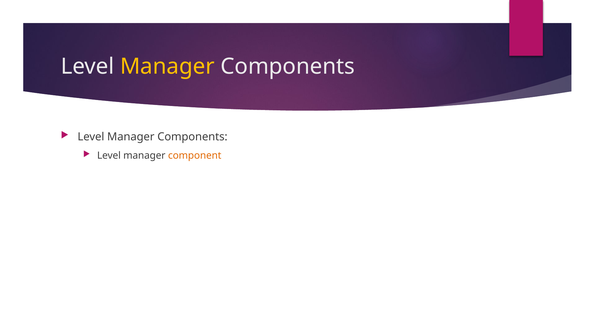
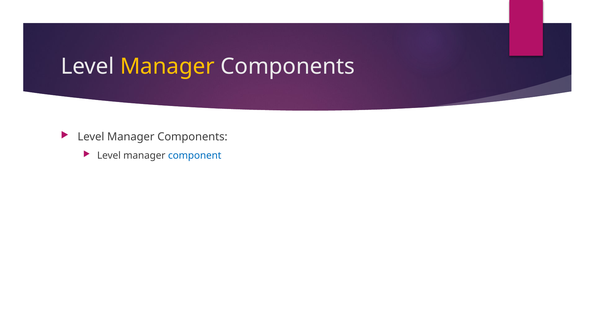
component colour: orange -> blue (195, 156)
